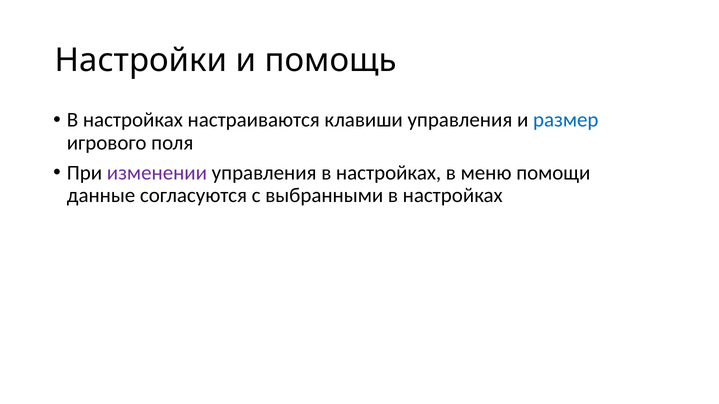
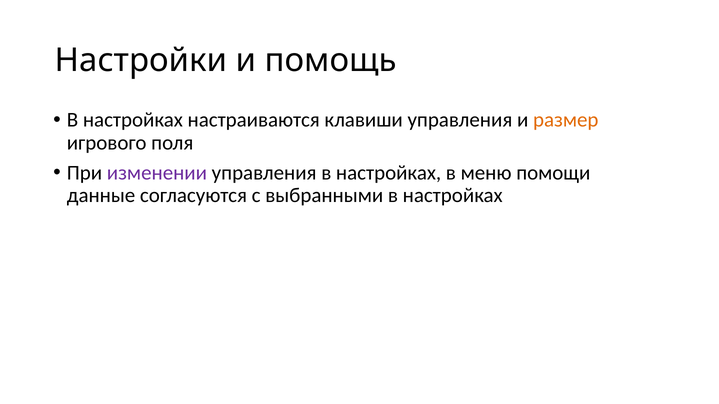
размер colour: blue -> orange (566, 120)
